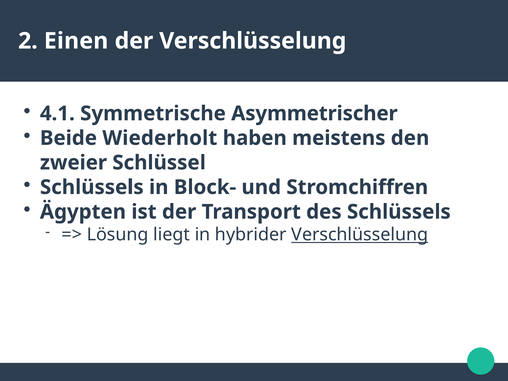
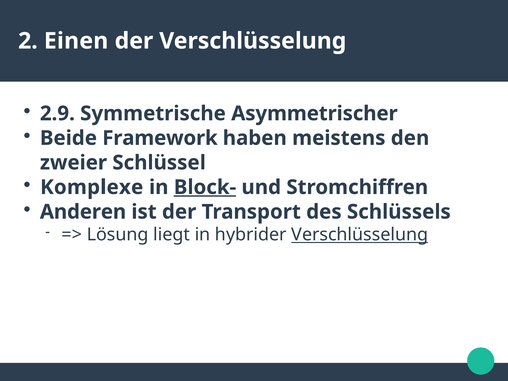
4.1: 4.1 -> 2.9 (57, 113)
Wiederholt: Wiederholt -> Framework (160, 138)
Schlüssels: Schlüssels -> Komplexe (92, 187)
Block- underline: none -> present (205, 187)
Ägypten: Ägypten -> Anderen (83, 212)
